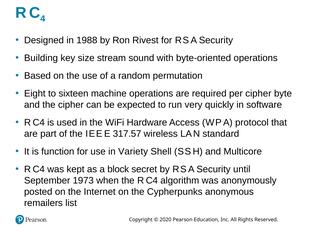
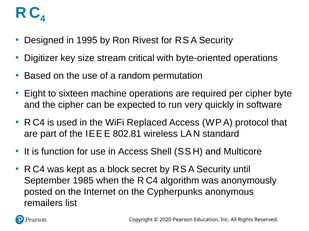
1988: 1988 -> 1995 (87, 40)
Building: Building -> Digitizer (41, 58)
sound: sound -> critical (141, 58)
Hardware: Hardware -> Replaced (147, 123)
317.57: 317.57 -> 802.81 (127, 134)
in Variety: Variety -> Access (133, 152)
1973: 1973 -> 1985 (83, 181)
